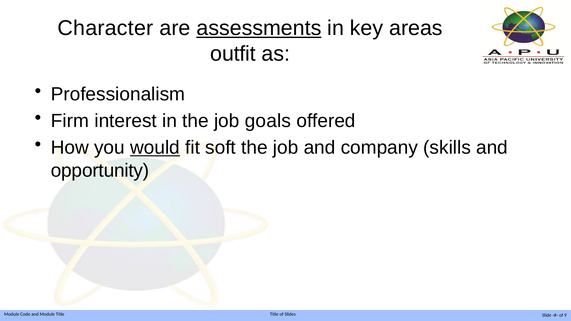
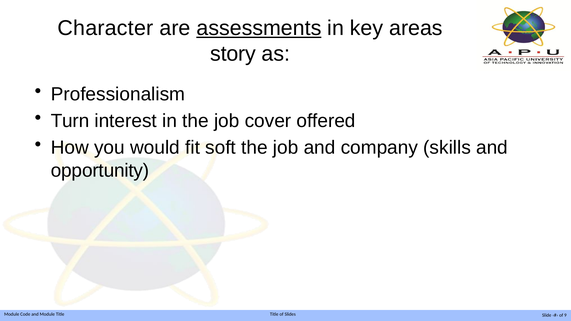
outfit: outfit -> story (233, 54)
Firm: Firm -> Turn (70, 121)
goals: goals -> cover (268, 121)
would underline: present -> none (155, 148)
